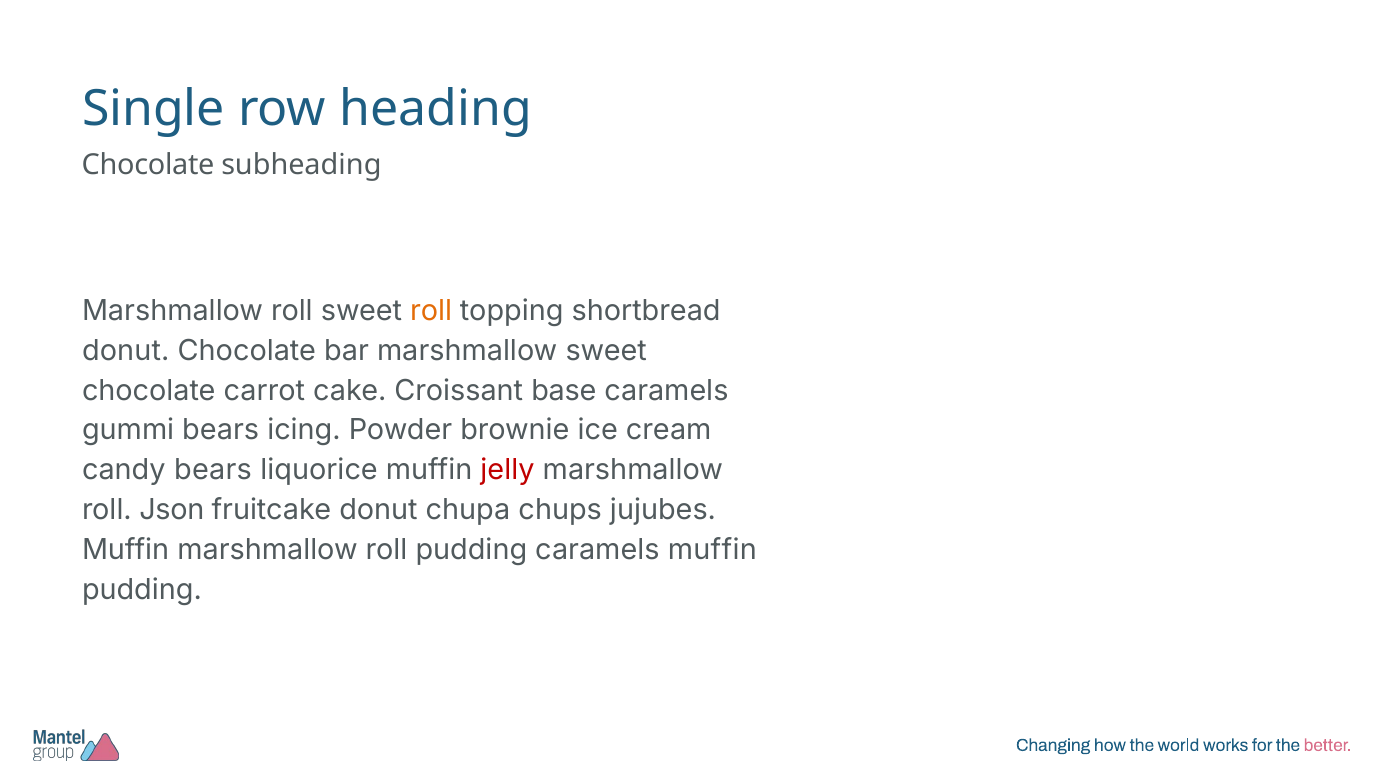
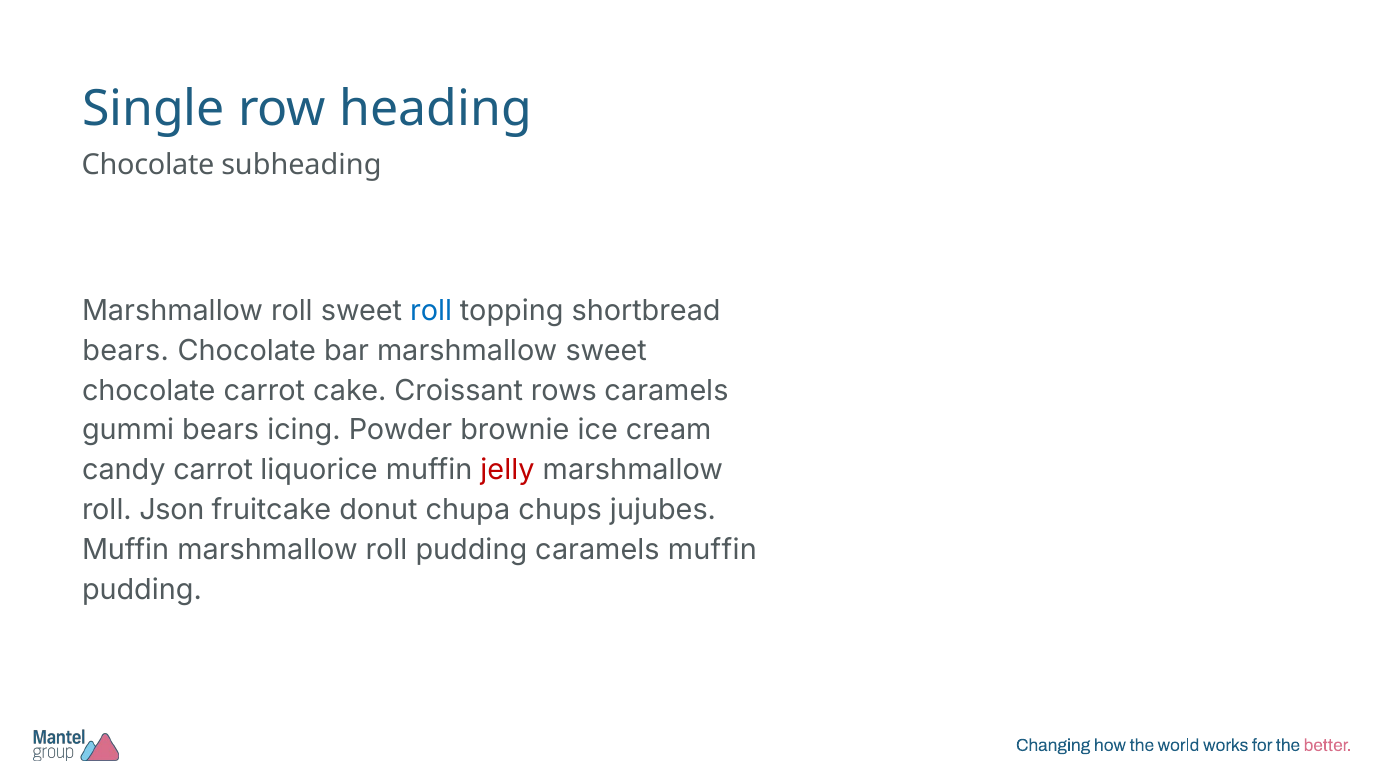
roll colour: orange -> blue (431, 311)
donut: donut -> bears (126, 351)
base: base -> rows (564, 391)
candy bears: bears -> carrot (213, 470)
